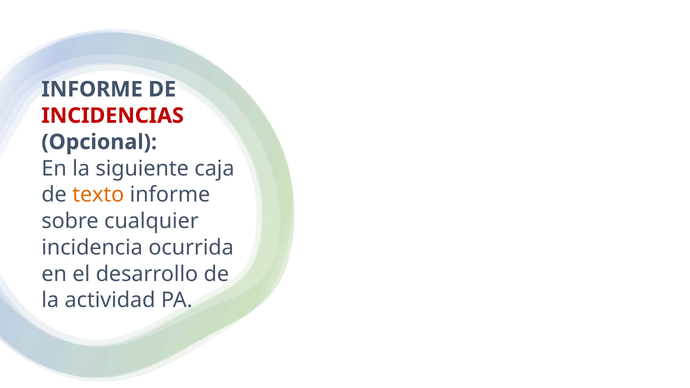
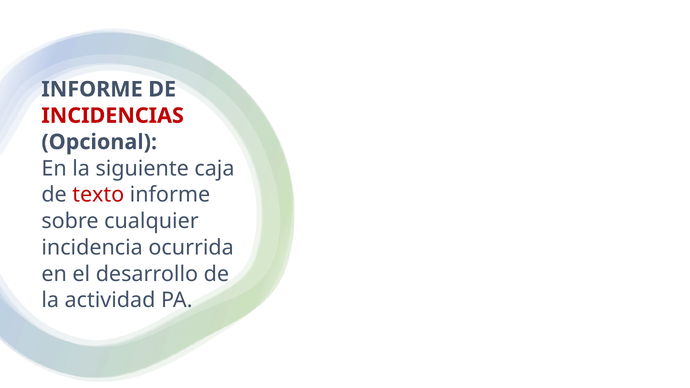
texto colour: orange -> red (98, 195)
